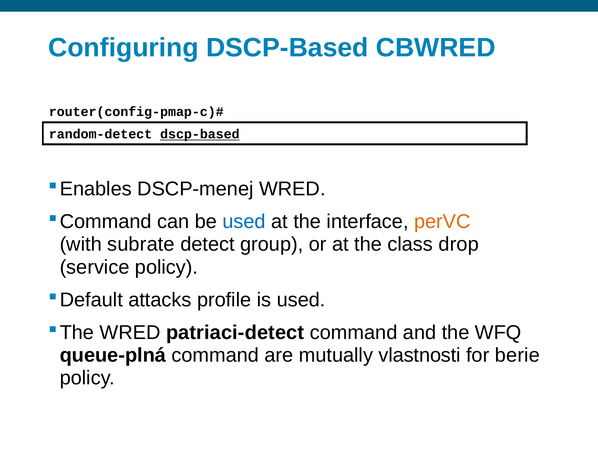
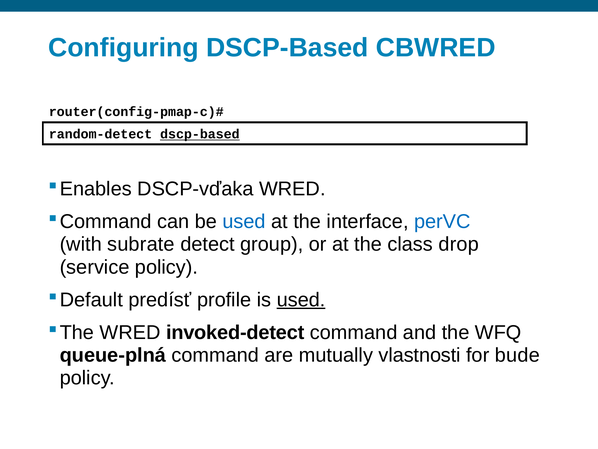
DSCP-menej: DSCP-menej -> DSCP-vďaka (195, 189)
perVC colour: orange -> blue (442, 221)
attacks: attacks -> predísť (160, 299)
used underline: none -> present (301, 299)
patriaci-detect: patriaci-detect -> invoked-detect (235, 332)
berie: berie -> bude (517, 355)
